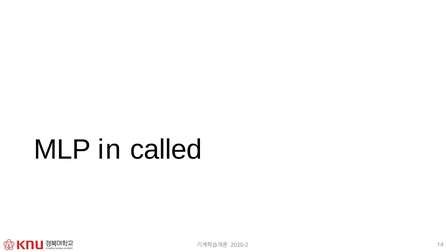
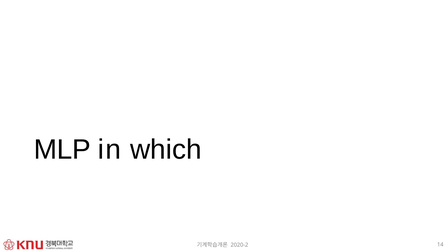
called: called -> which (166, 149)
